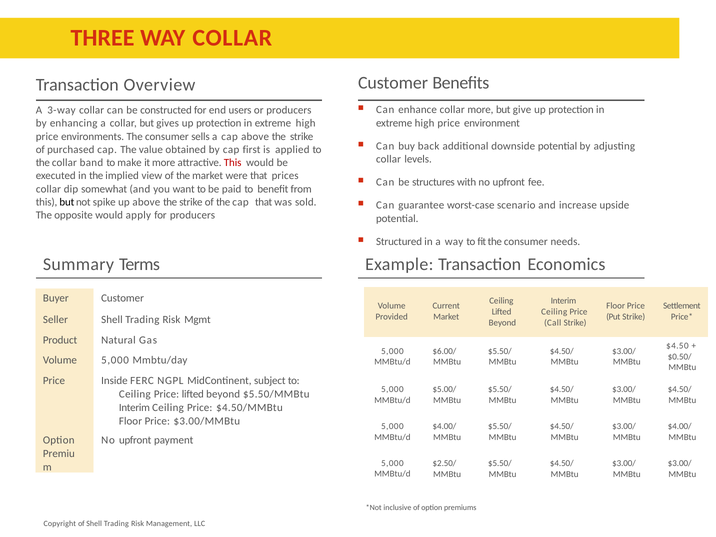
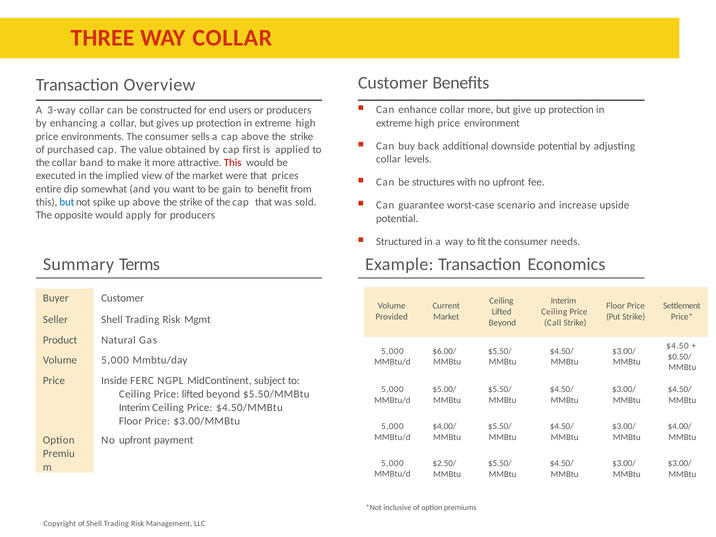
collar: collar -> entire (49, 189)
paid: paid -> gain (232, 189)
but colour: black -> blue (67, 202)
